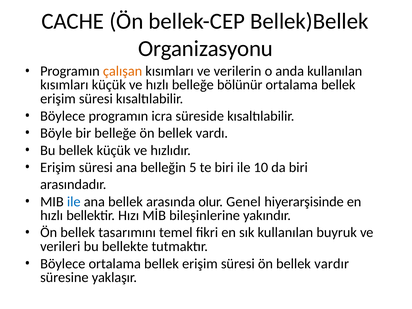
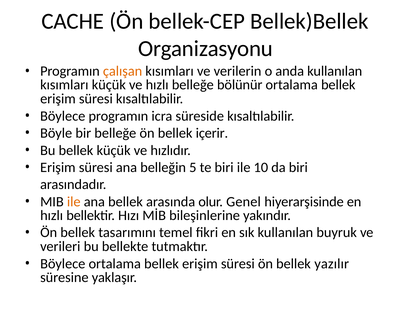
vardı: vardı -> içerir (212, 133)
ile colour: blue -> orange (74, 202)
vardır: vardır -> yazılır (332, 264)
